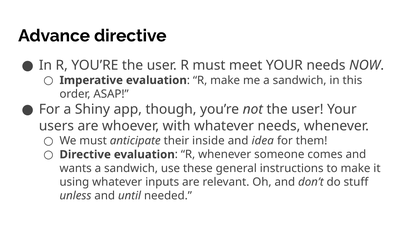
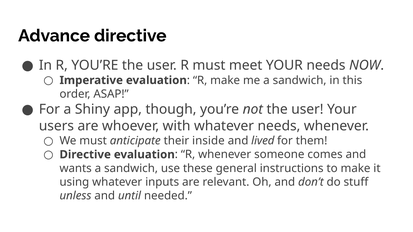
idea: idea -> lived (263, 141)
